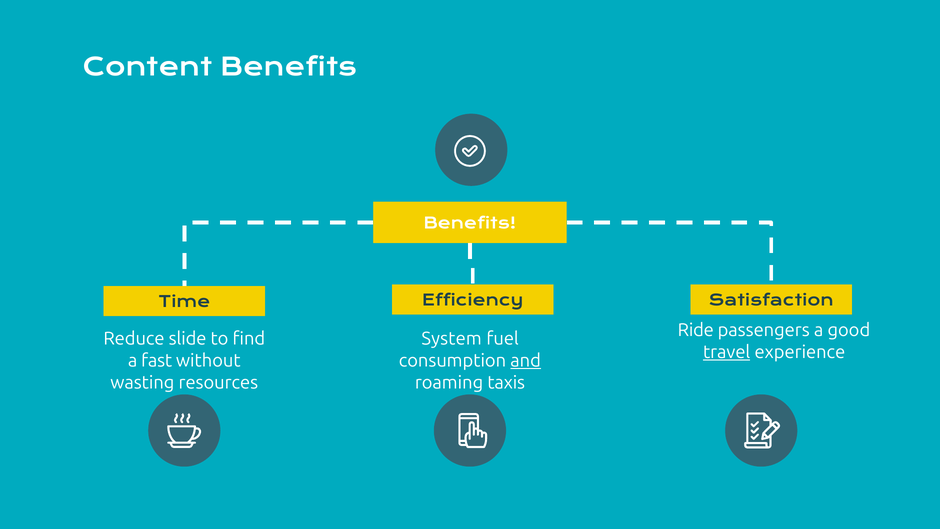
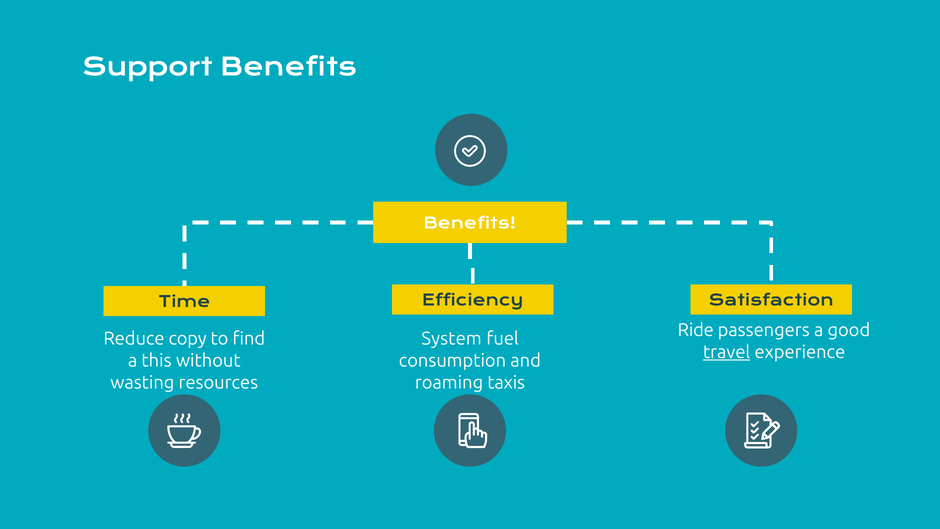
Content: Content -> Support (148, 67)
slide: slide -> copy (188, 338)
fast: fast -> this (157, 360)
and underline: present -> none (526, 360)
